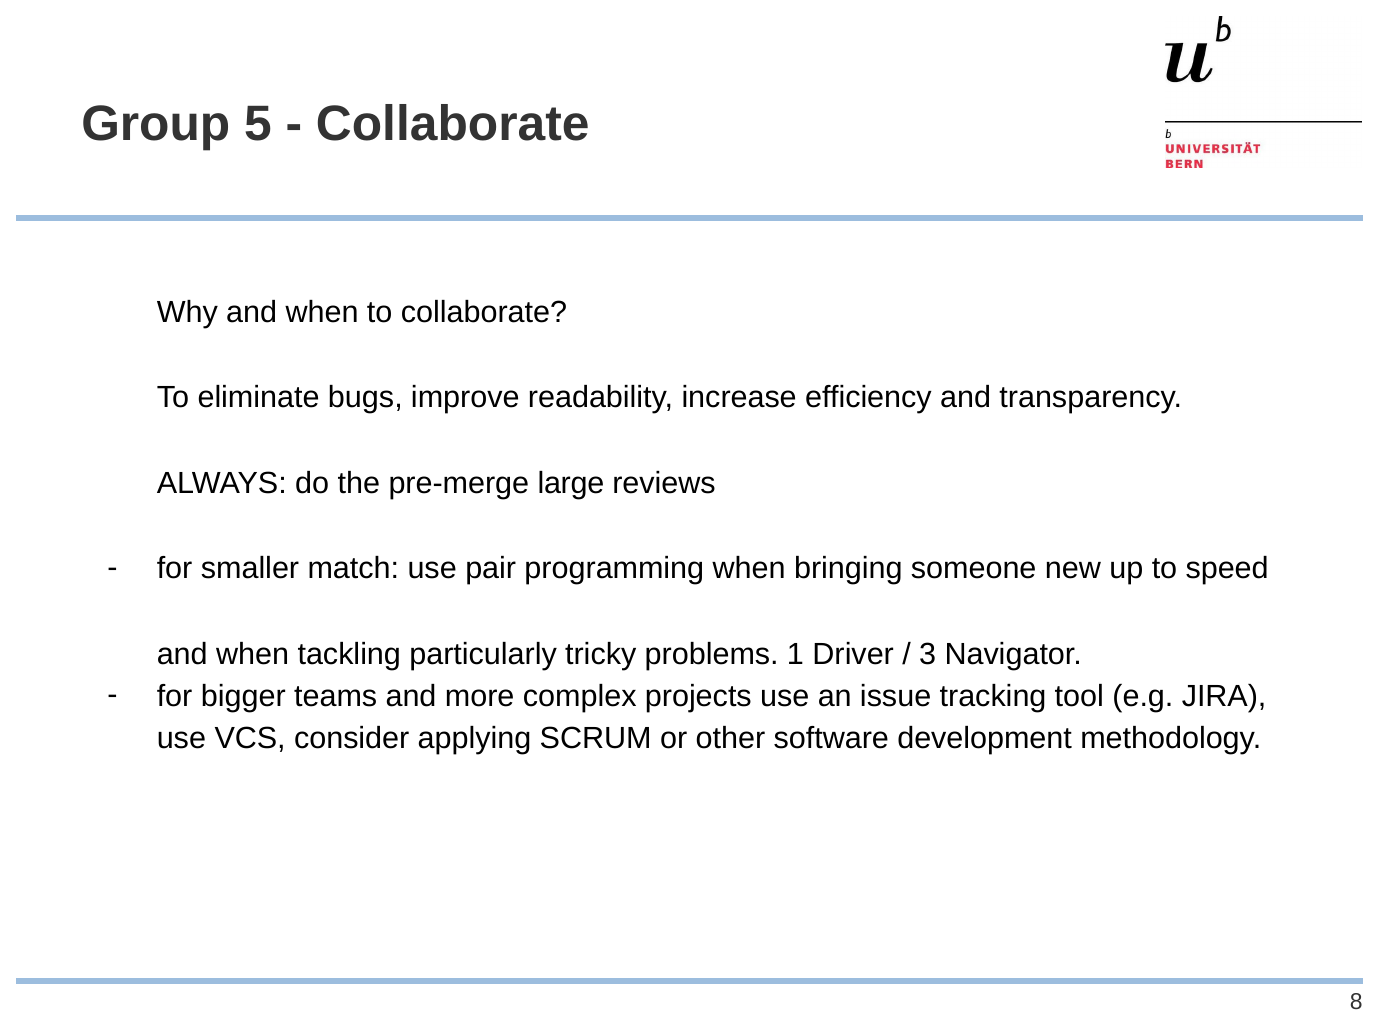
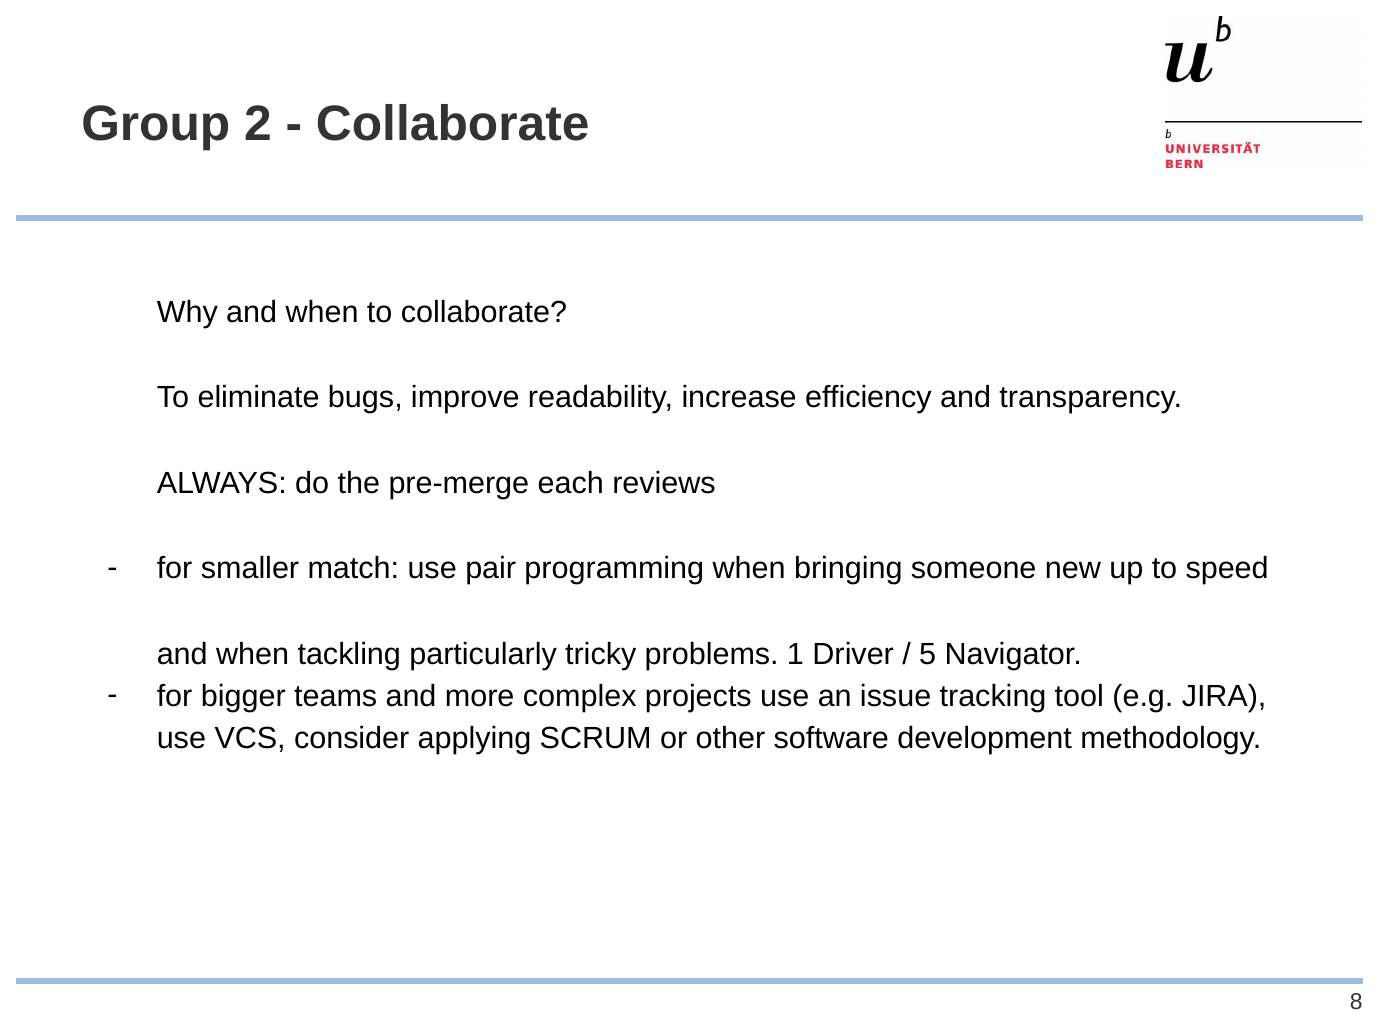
5: 5 -> 2 (258, 124)
large: large -> each (571, 483)
3: 3 -> 5 (928, 654)
